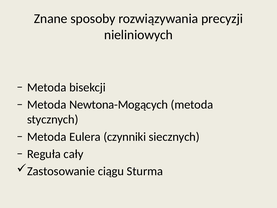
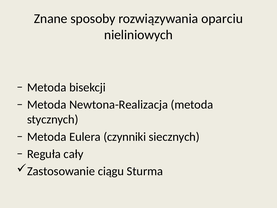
precyzji: precyzji -> oparciu (222, 19)
Newtona-Mogących: Newtona-Mogących -> Newtona-Realizacja (119, 105)
